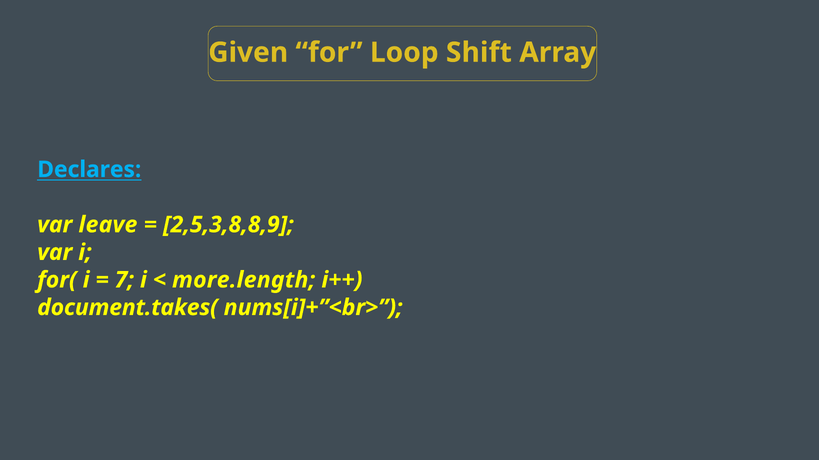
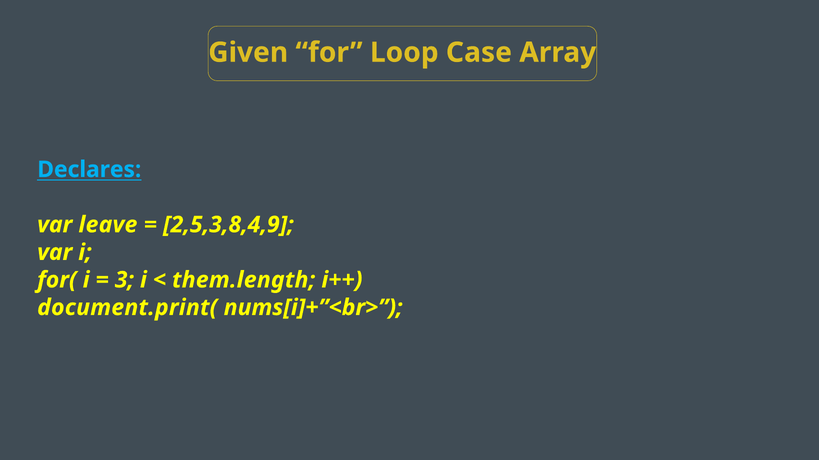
Shift: Shift -> Case (479, 53)
2,5,3,8,8,9: 2,5,3,8,8,9 -> 2,5,3,8,4,9 (228, 225)
7: 7 -> 3 (124, 280)
more.length: more.length -> them.length (244, 280)
document.takes(: document.takes( -> document.print( (127, 308)
